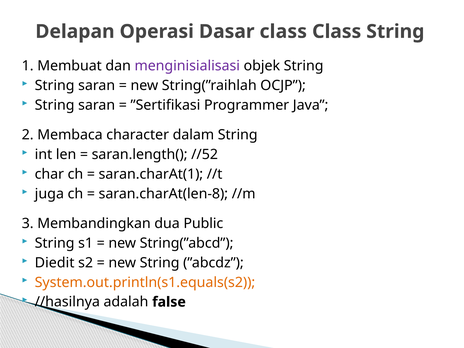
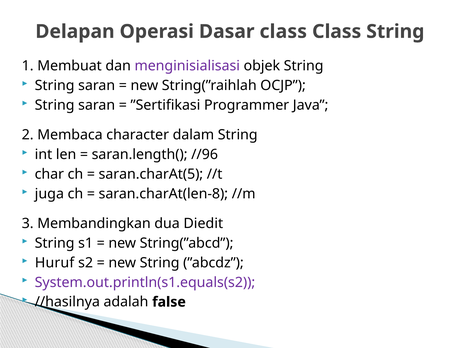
//52: //52 -> //96 (205, 155)
saran.charAt(1: saran.charAt(1 -> saran.charAt(5 (151, 174)
Public: Public -> Diedit (203, 224)
Diedit: Diedit -> Huruf (55, 263)
System.out.println(s1.equals(s2 colour: orange -> purple (145, 282)
